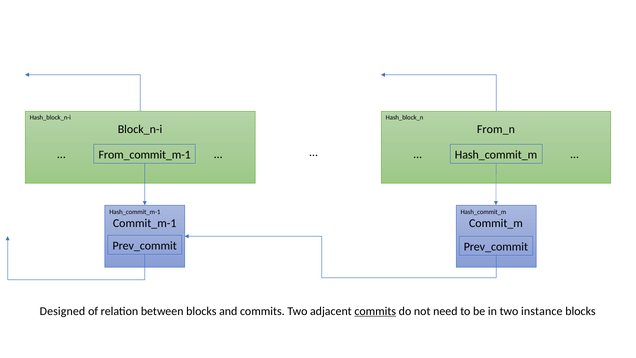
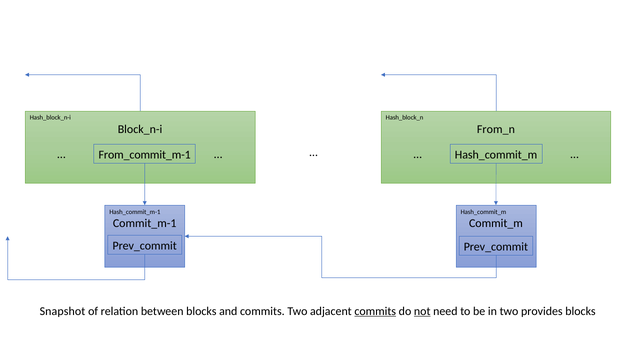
Designed: Designed -> Snapshot (62, 311)
not underline: none -> present (422, 311)
instance: instance -> provides (542, 311)
